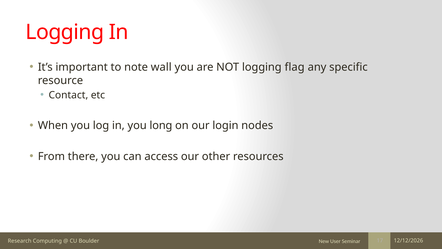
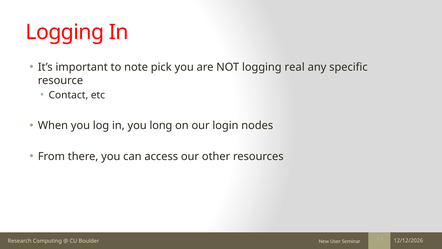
wall: wall -> pick (161, 67)
flag: flag -> real (295, 67)
